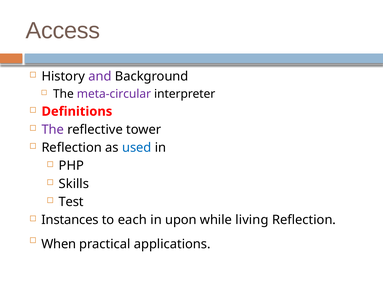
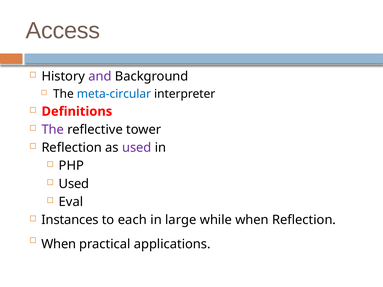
meta-circular colour: purple -> blue (114, 94)
used colour: blue -> purple (137, 148)
Skills: Skills -> Used (74, 184)
Test: Test -> Eval (71, 202)
upon: upon -> large (181, 220)
while living: living -> when (252, 220)
